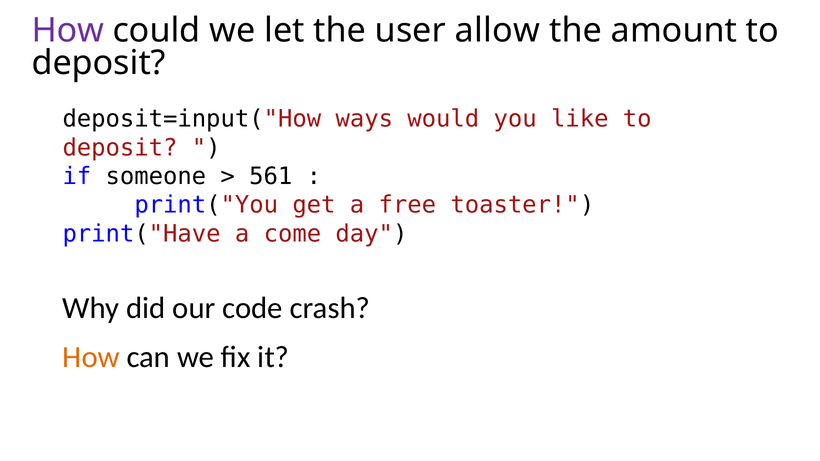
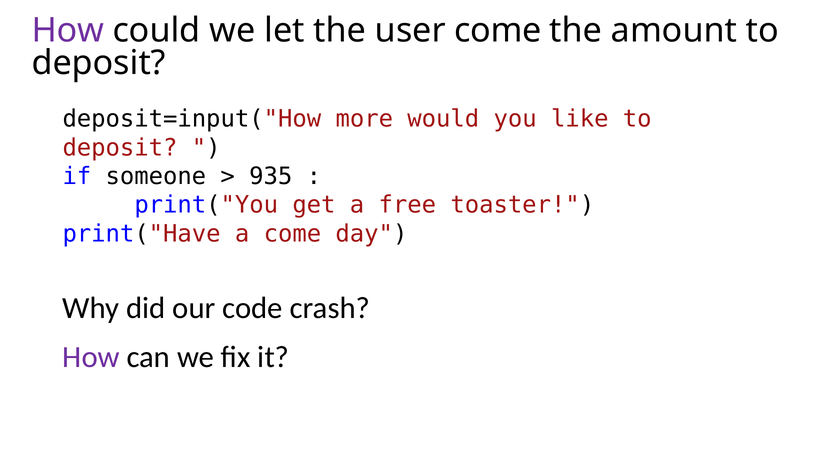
user allow: allow -> come (498, 30)
ways: ways -> more (364, 119)
561: 561 -> 935 (271, 176)
How colour: orange -> purple (91, 357)
